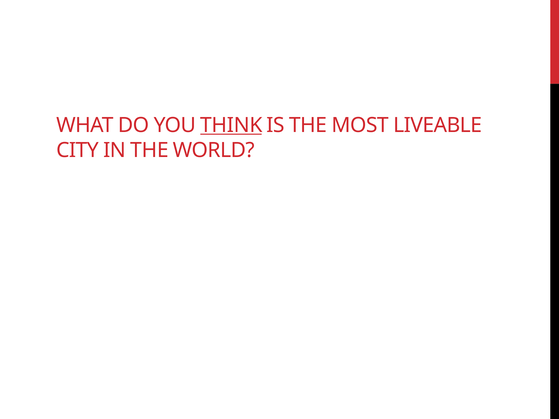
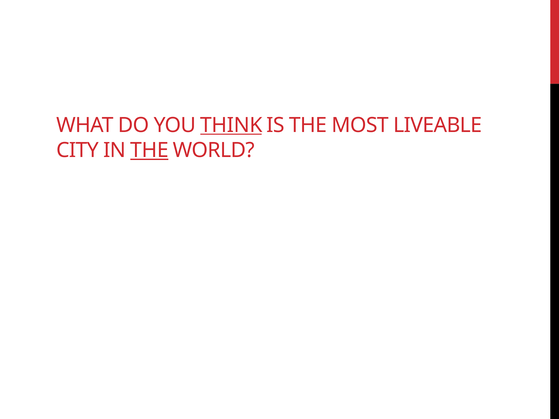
THE underline: none -> present (149, 150)
